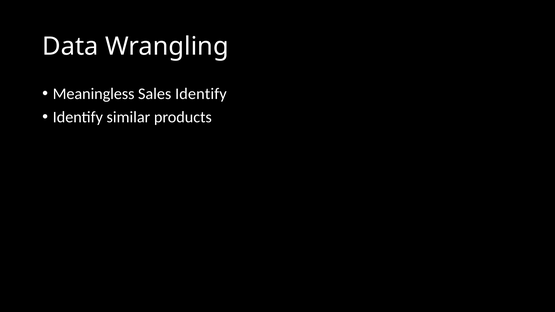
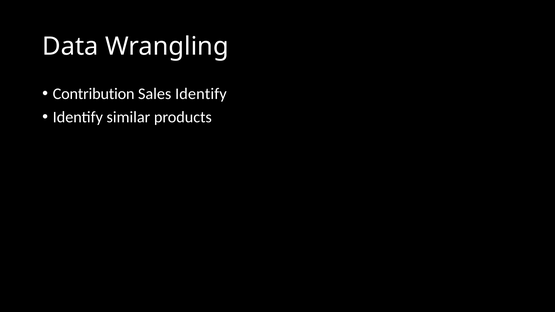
Meaningless: Meaningless -> Contribution (94, 94)
